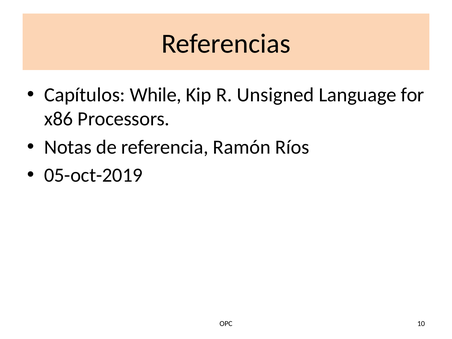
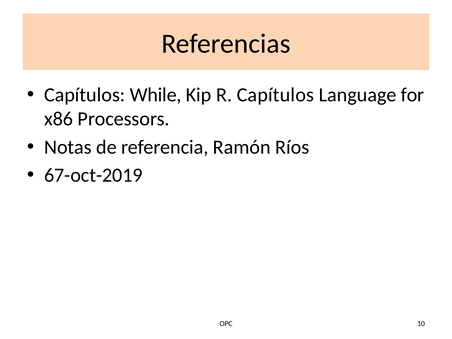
R Unsigned: Unsigned -> Capítulos (275, 95)
05-oct-2019: 05-oct-2019 -> 67-oct-2019 (93, 175)
